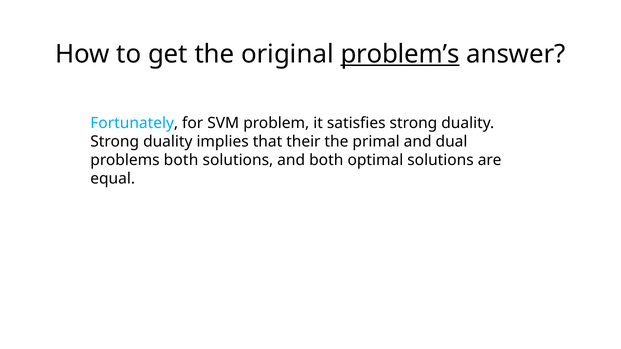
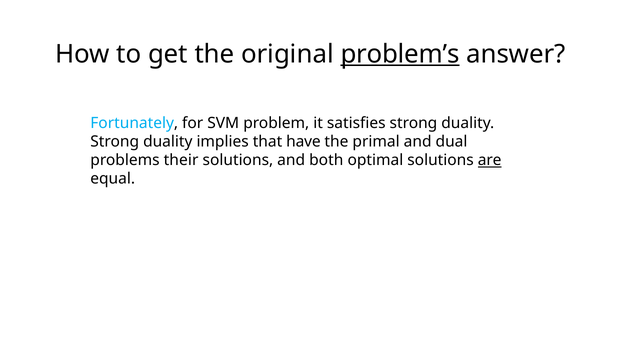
their: their -> have (303, 142)
problems both: both -> their (181, 160)
are underline: none -> present (490, 160)
